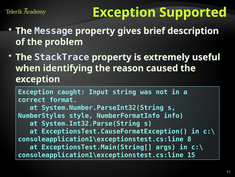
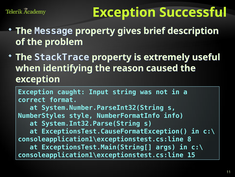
Supported: Supported -> Successful (193, 12)
